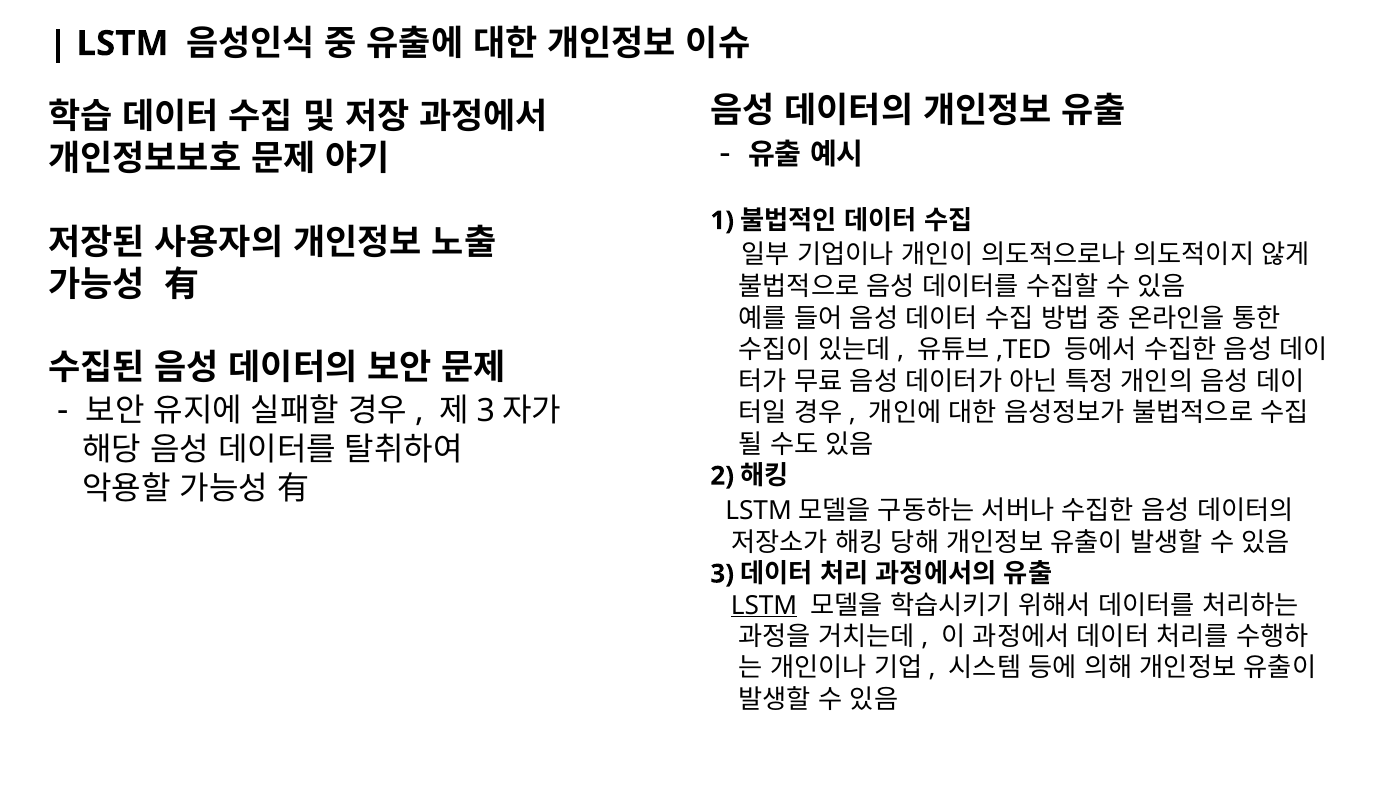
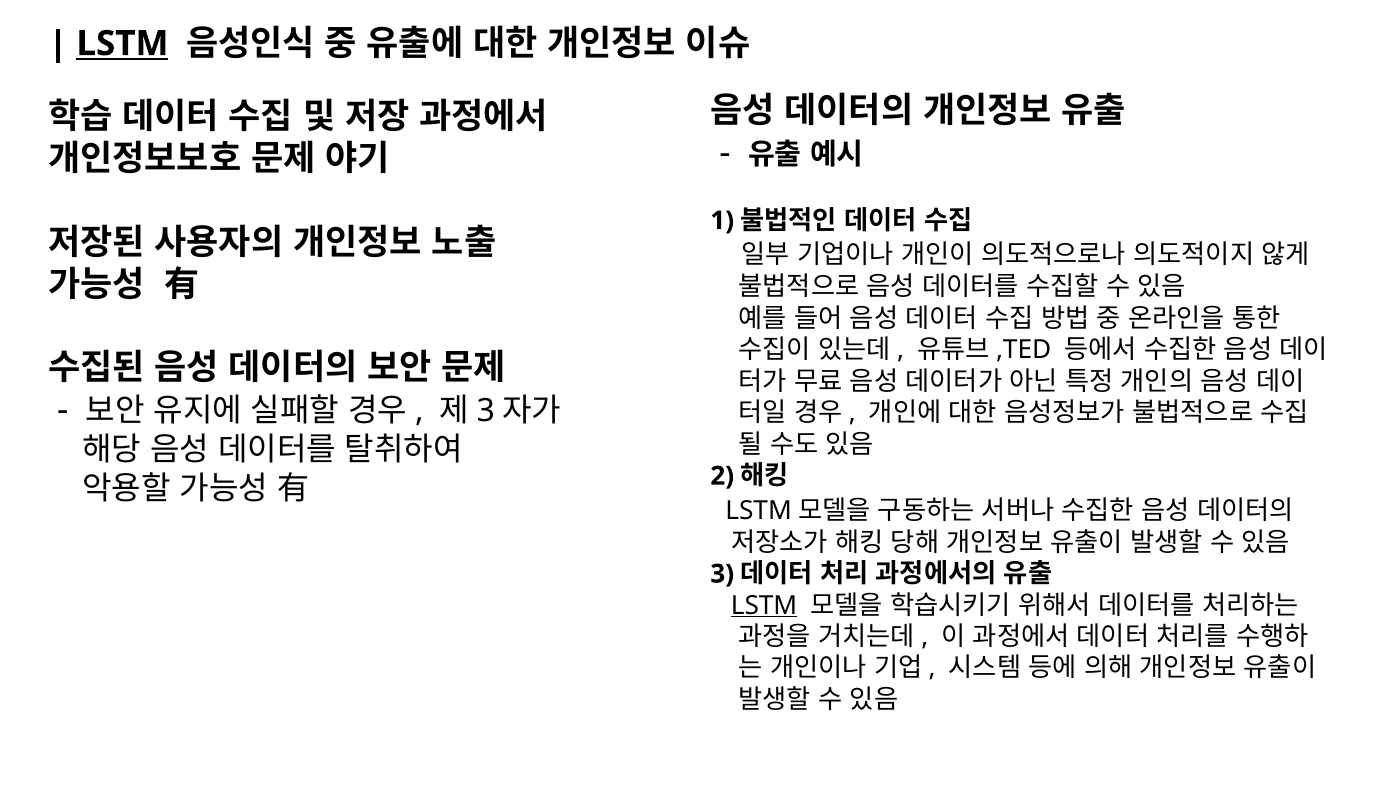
LSTM underline: none -> present (122, 44)
